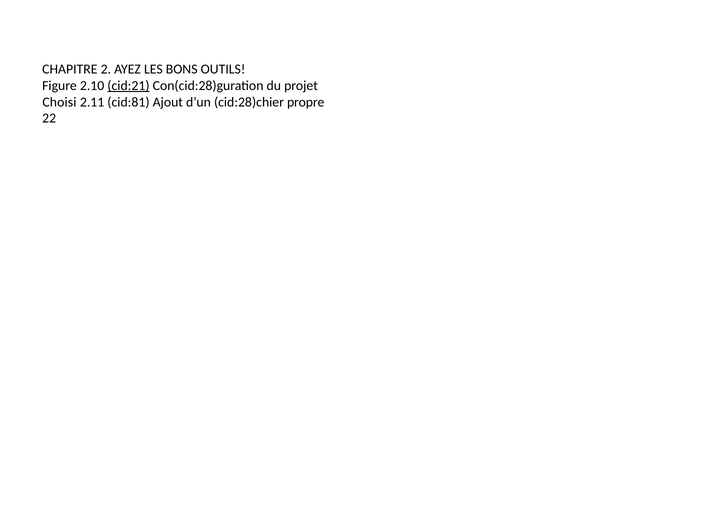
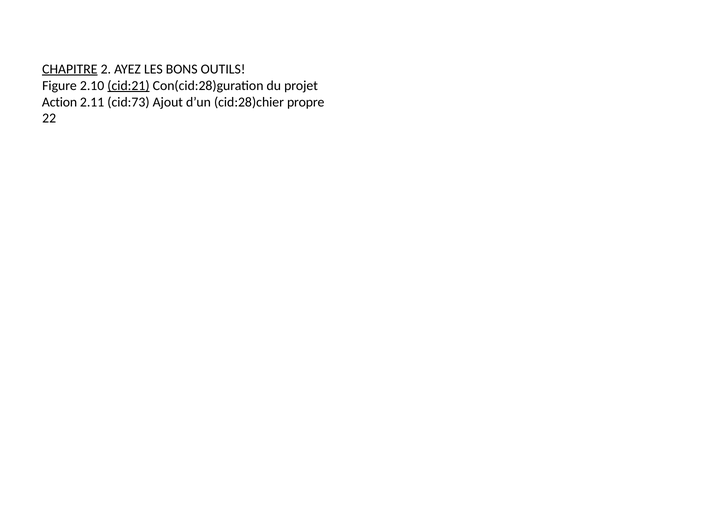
CHAPITRE underline: none -> present (70, 69)
Choisi: Choisi -> Action (60, 102)
cid:81: cid:81 -> cid:73 (128, 102)
